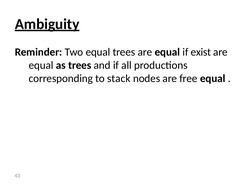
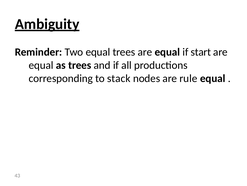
exist: exist -> start (201, 52)
free: free -> rule (188, 78)
